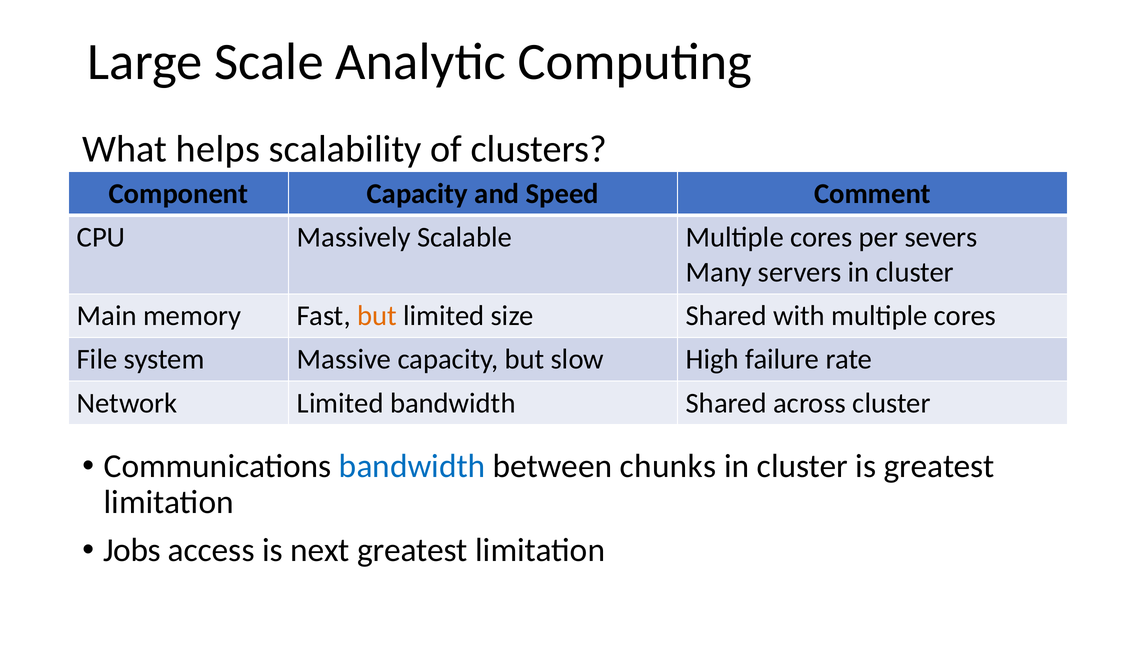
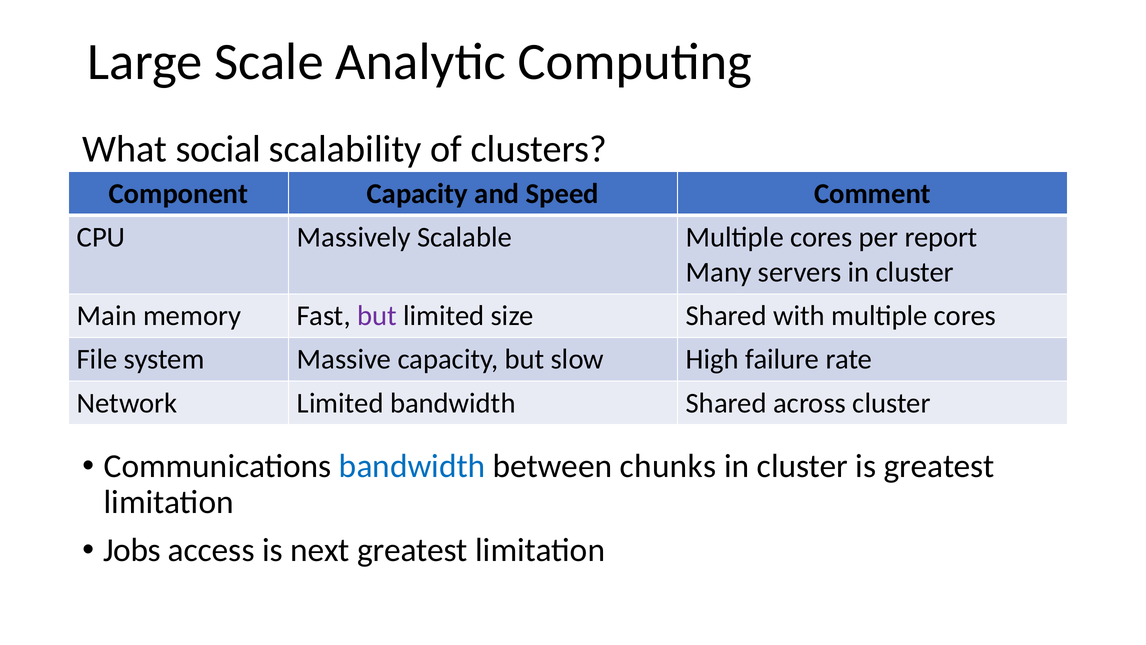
helps: helps -> social (218, 149)
severs: severs -> report (941, 237)
but colour: orange -> purple (377, 316)
